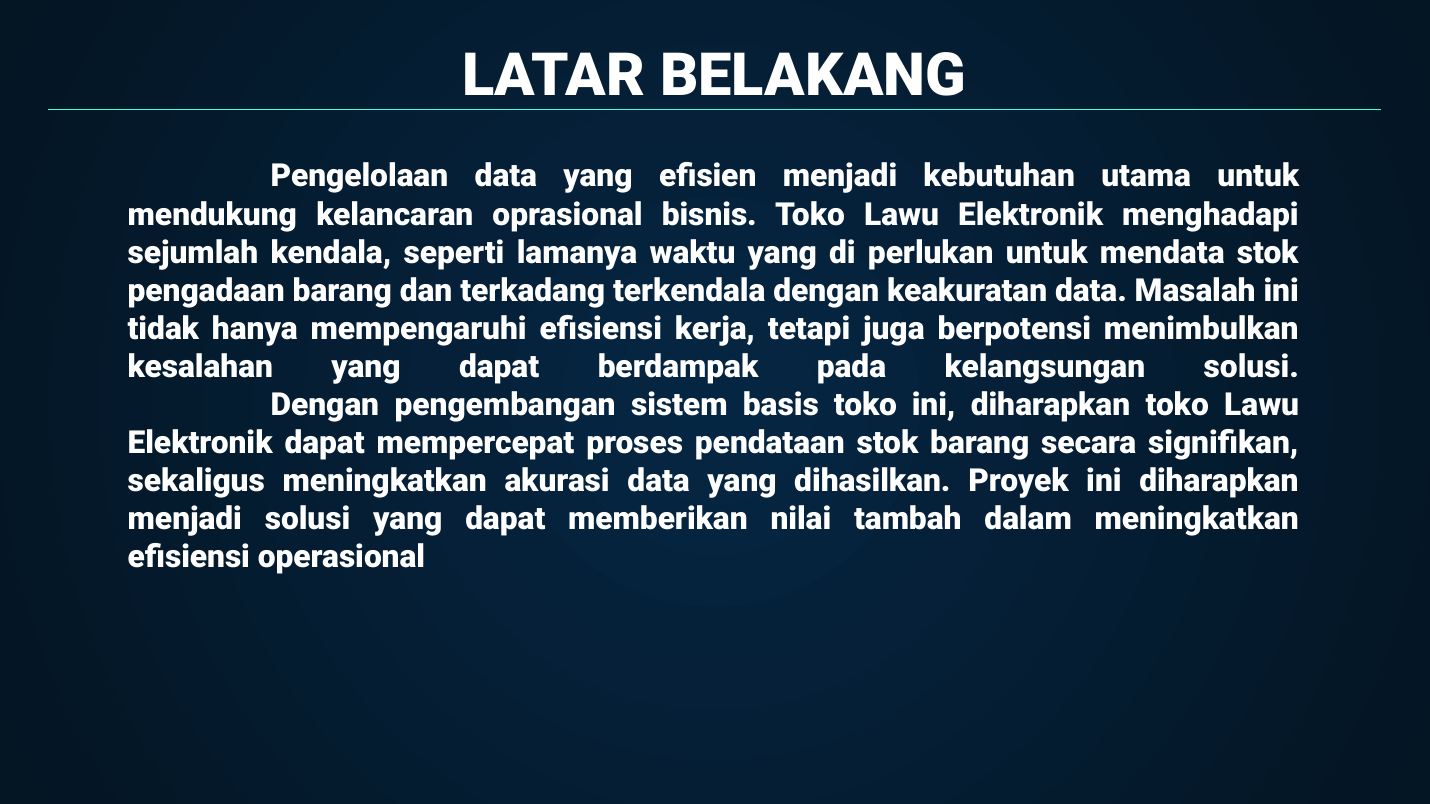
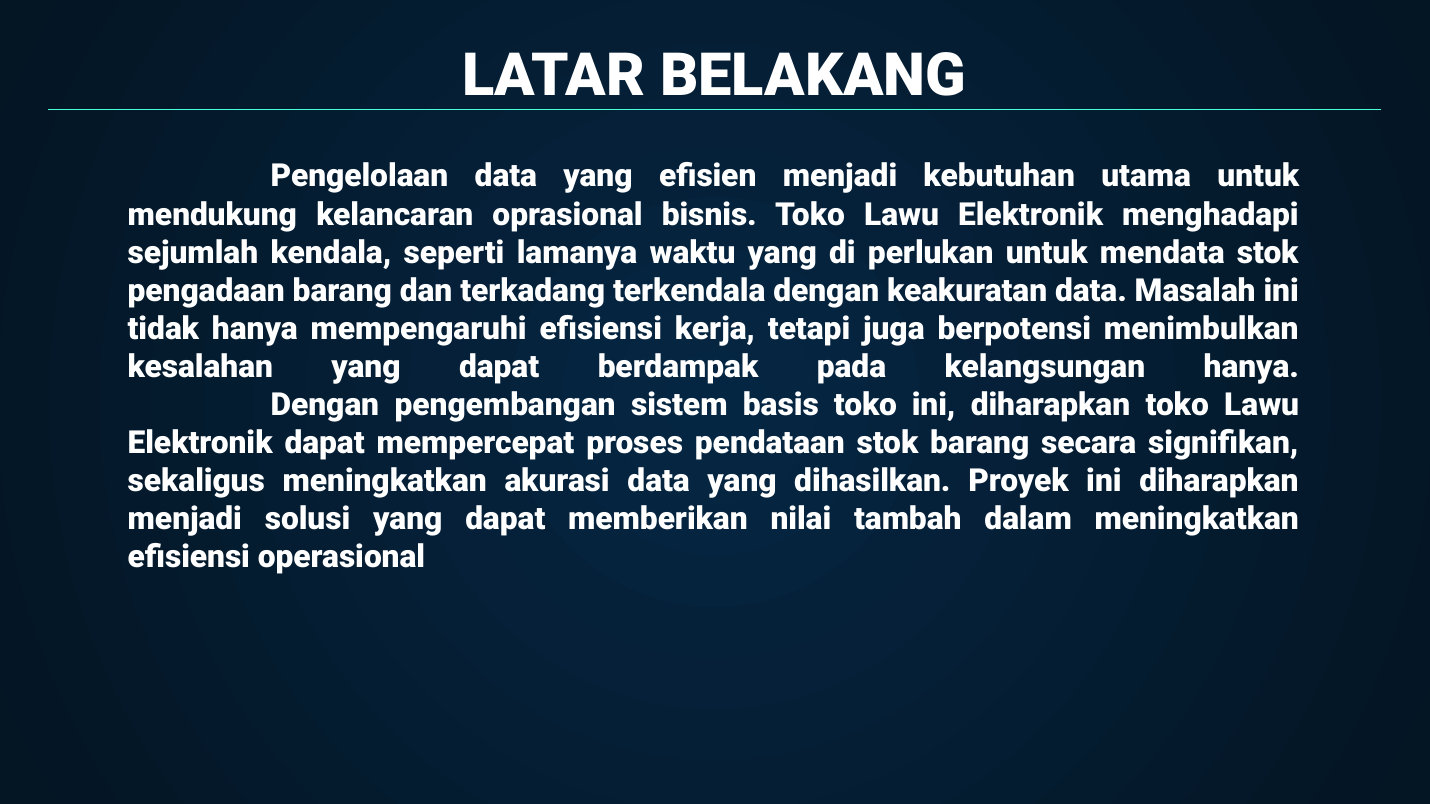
kelangsungan solusi: solusi -> hanya (1251, 367)
